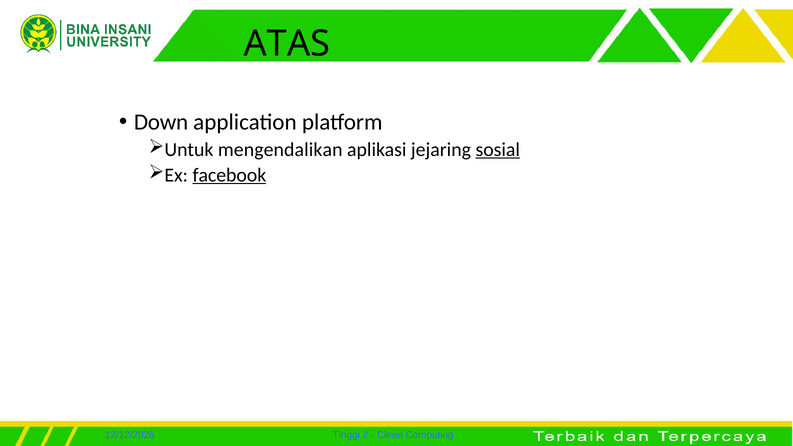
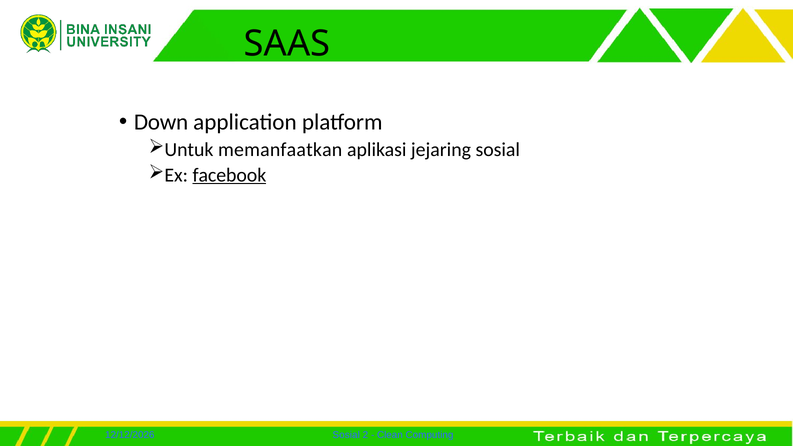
ATAS: ATAS -> SAAS (287, 44)
mengendalikan: mengendalikan -> memanfaatkan (280, 150)
sosial underline: present -> none (498, 150)
Tinggi: Tinggi -> Sosial (346, 435)
